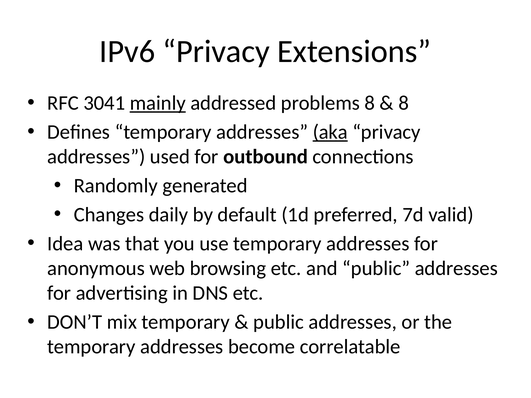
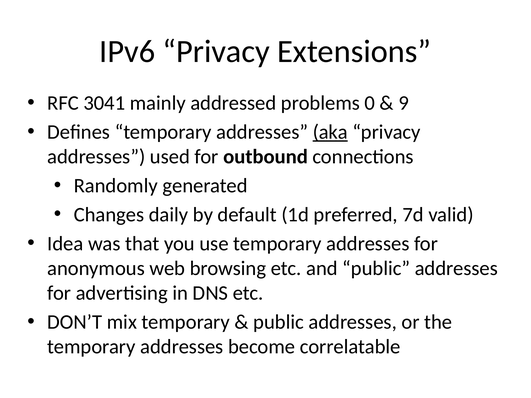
mainly underline: present -> none (158, 103)
problems 8: 8 -> 0 (370, 103)
8: 8 -> 9 (404, 103)
